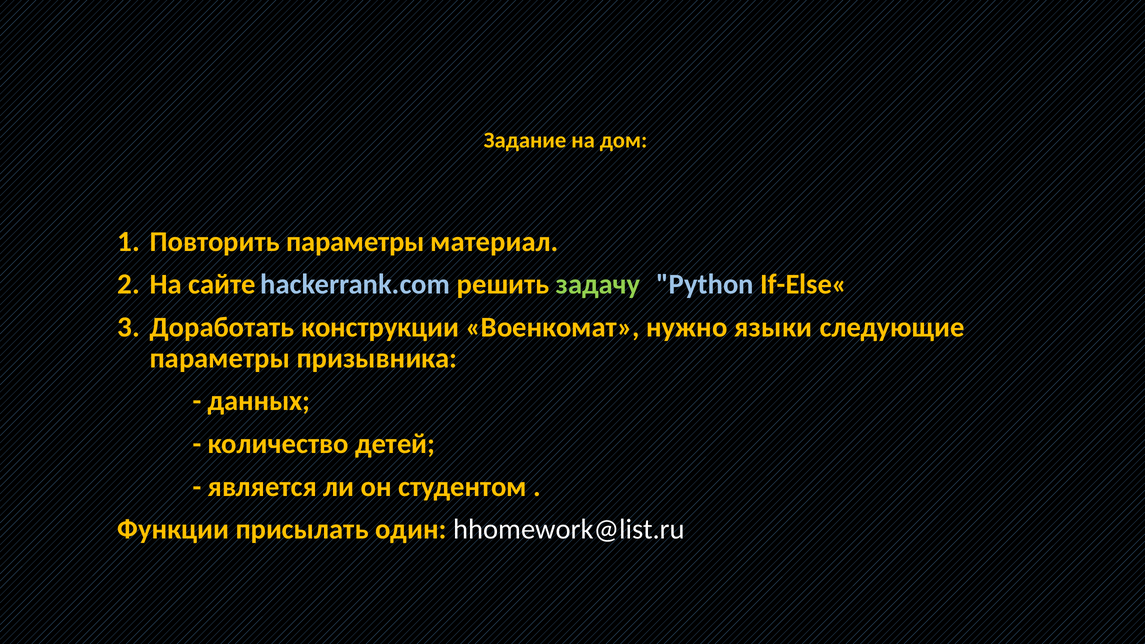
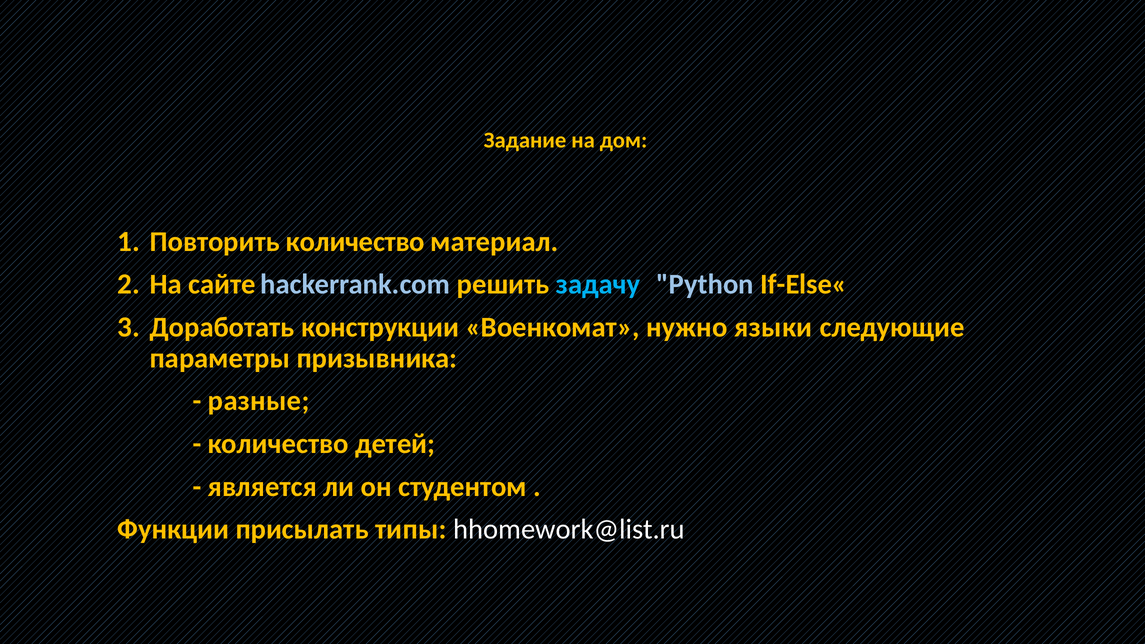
Повторить параметры: параметры -> количество (355, 242)
задачу colour: light green -> light blue (598, 284)
данных: данных -> разные (259, 401)
один: один -> типы (411, 530)
